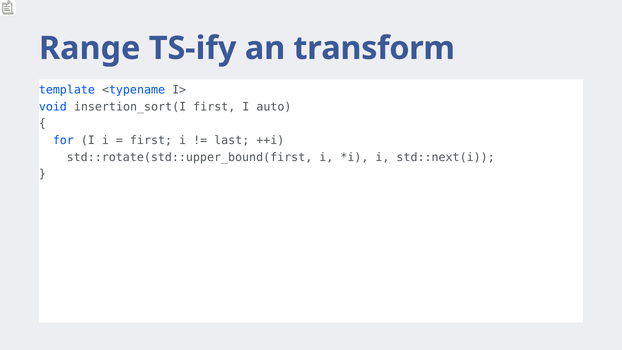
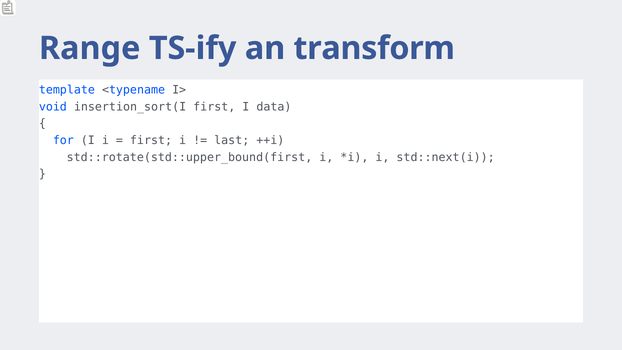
auto: auto -> data (274, 107)
